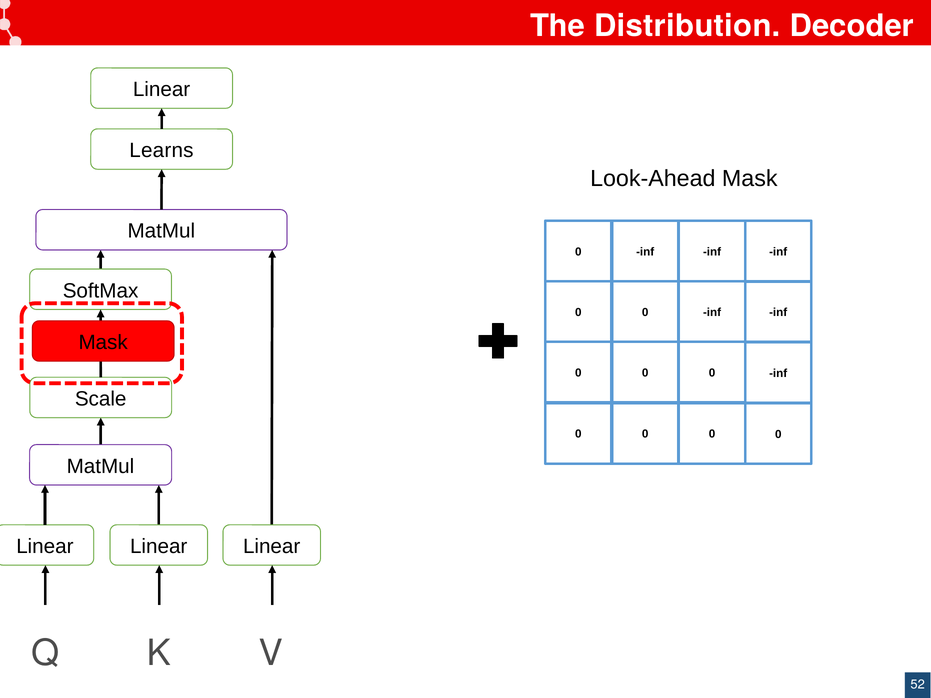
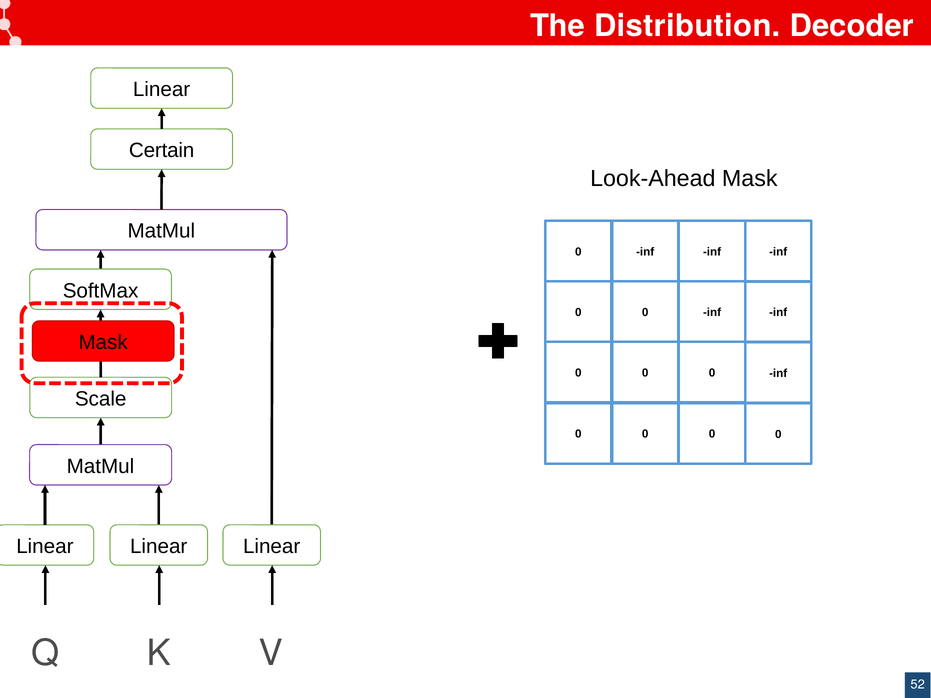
Learns: Learns -> Certain (162, 151)
